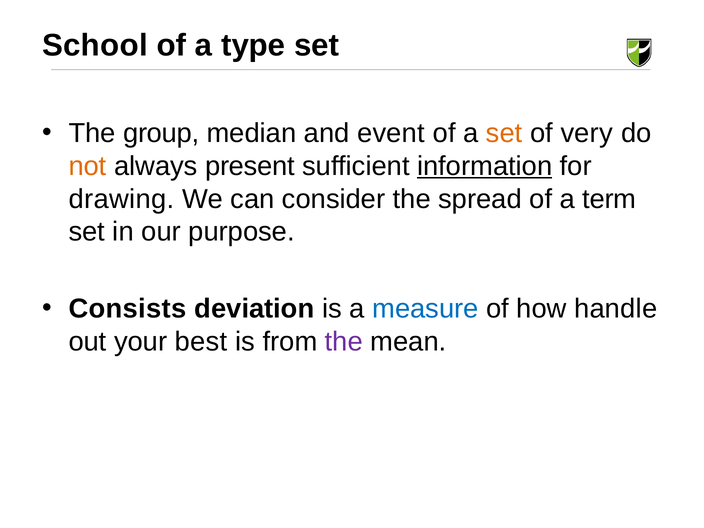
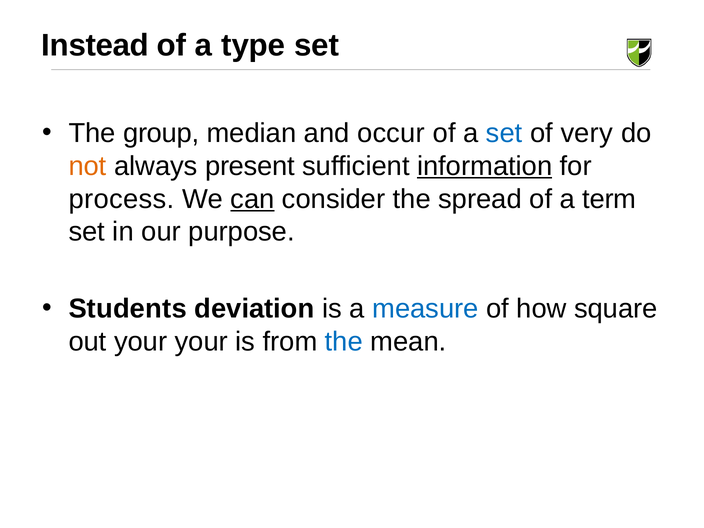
School: School -> Instead (95, 46)
event: event -> occur (391, 133)
set colour: orange -> blue (504, 133)
drawing: drawing -> process (122, 199)
can underline: none -> present (252, 199)
Consists: Consists -> Students (128, 309)
handle: handle -> square (616, 309)
your best: best -> your (201, 341)
the colour: purple -> blue (344, 341)
